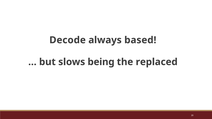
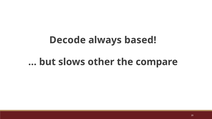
being: being -> other (101, 62)
replaced: replaced -> compare (157, 62)
